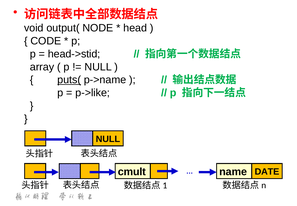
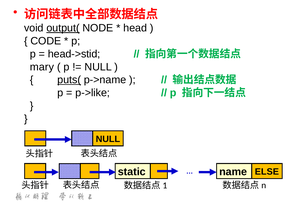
output( underline: none -> present (63, 28)
array: array -> mary (42, 67)
cmult: cmult -> static (132, 171)
DATE: DATE -> ELSE (267, 171)
